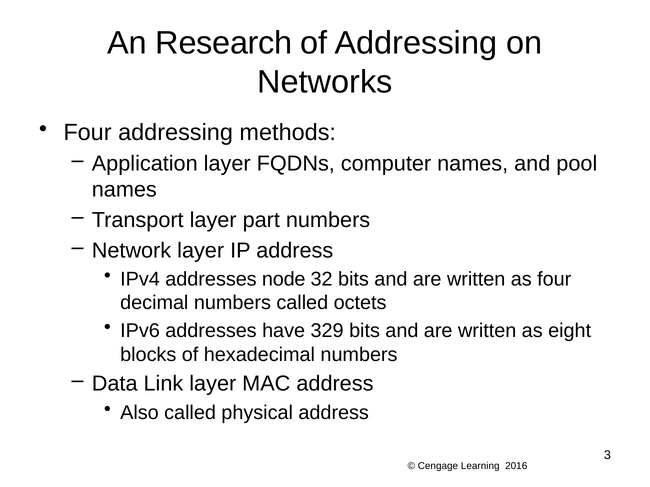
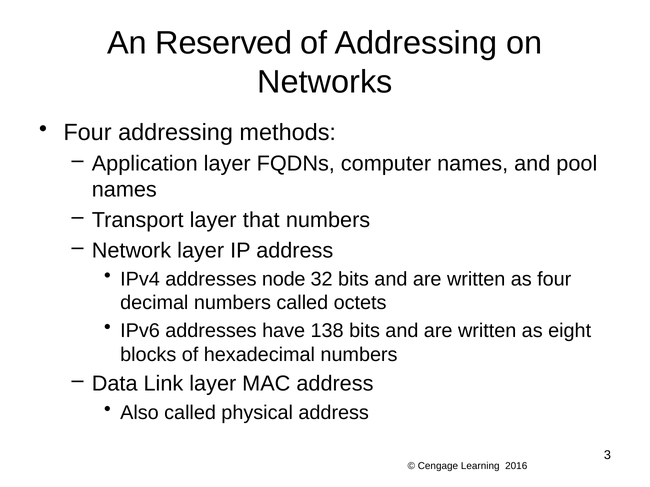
Research: Research -> Reserved (224, 43)
part: part -> that (261, 220)
329: 329 -> 138 (327, 331)
